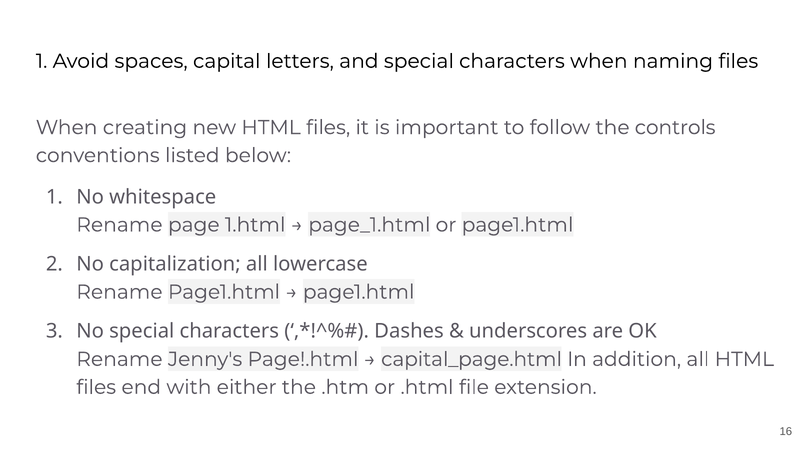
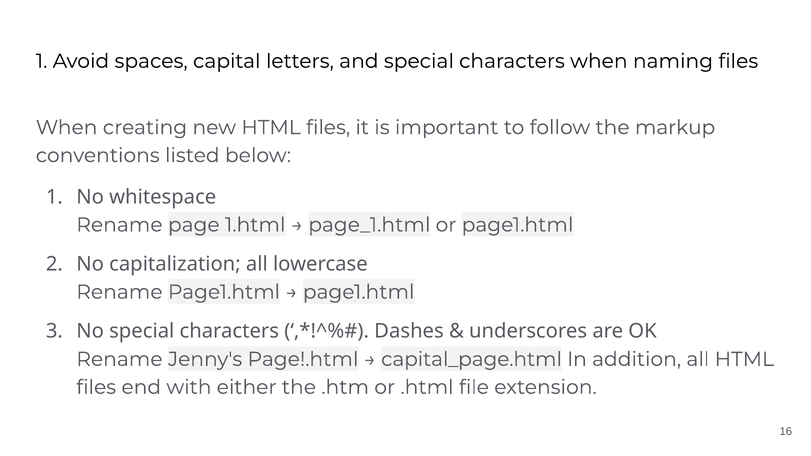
controls: controls -> markup (675, 128)
